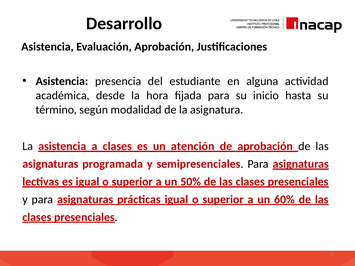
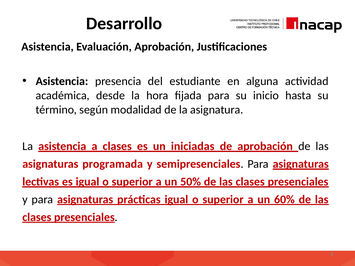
atención: atención -> iniciadas (193, 146)
